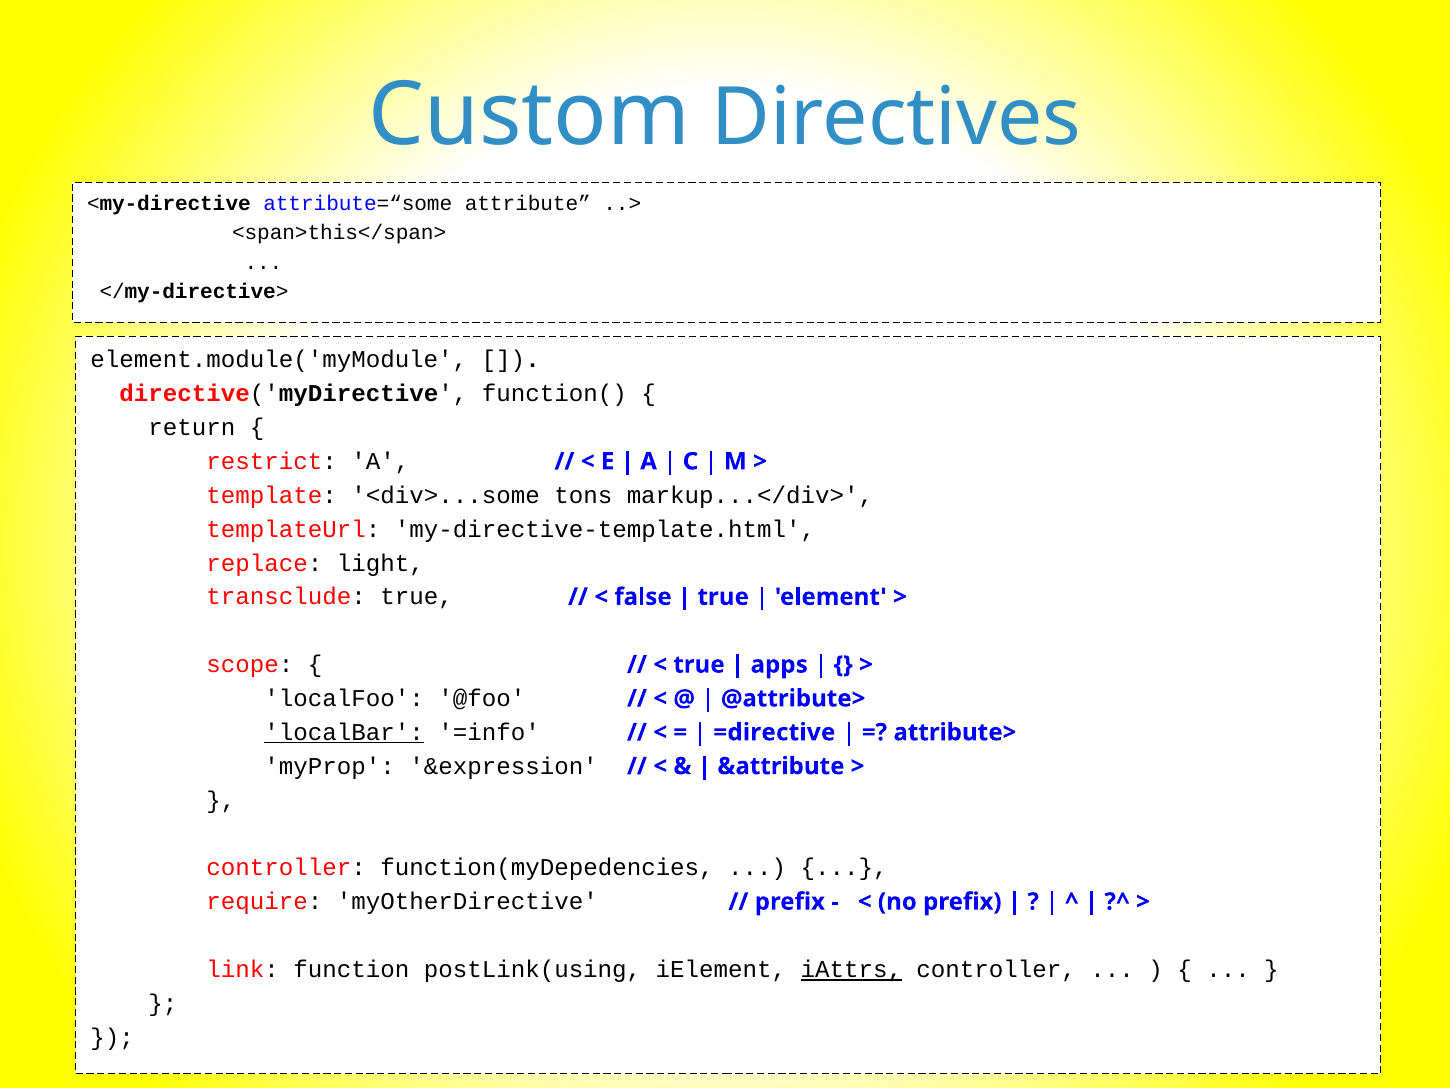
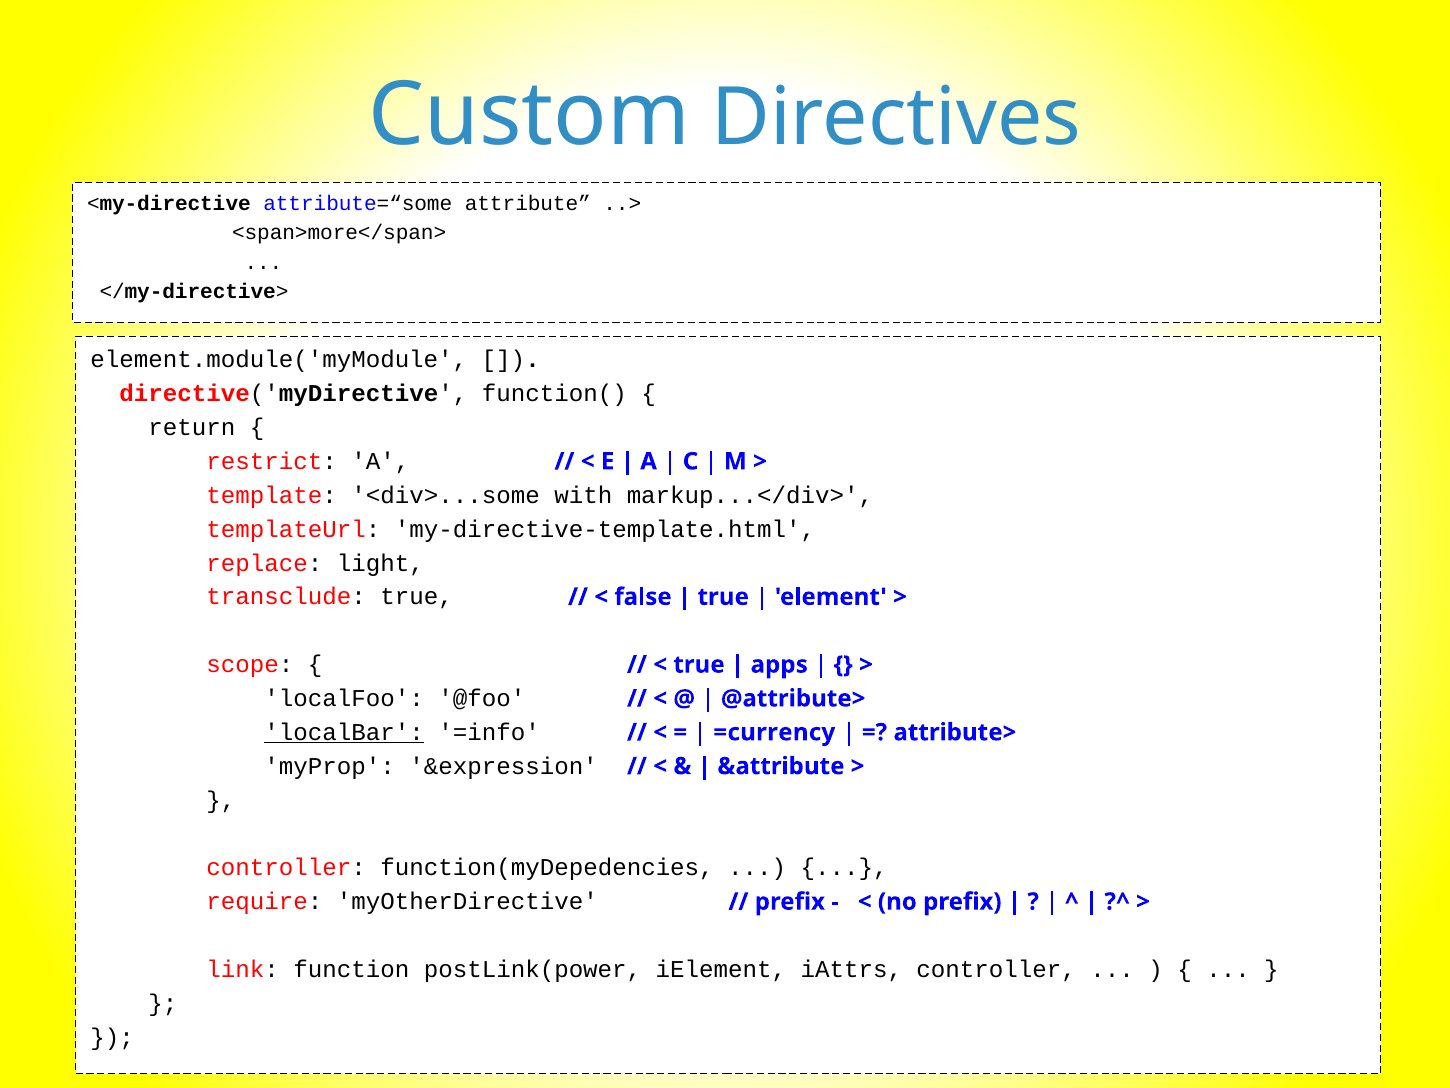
<span>this</span>: <span>this</span> -> <span>more</span> (339, 233)
tons: tons -> with (583, 495)
=directive: =directive -> =currency (774, 732)
postLink(using: postLink(using -> postLink(power (533, 969)
iAttrs underline: present -> none (851, 969)
